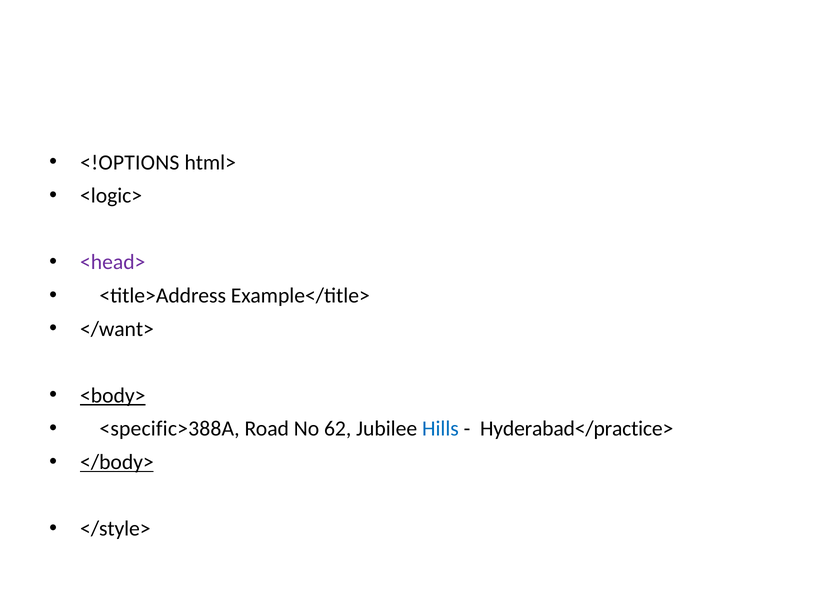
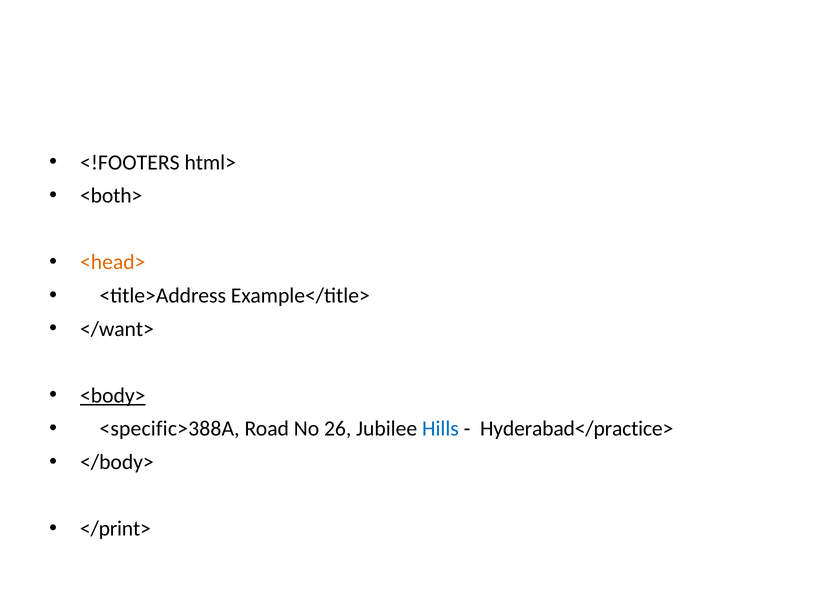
<!OPTIONS: <!OPTIONS -> <!FOOTERS (130, 162)
<logic>: <logic> -> <both> (111, 196)
<head> colour: purple -> orange (113, 262)
62: 62 -> 26 (338, 429)
</body> underline: present -> none (117, 462)
</style>: </style> -> </print> (115, 529)
